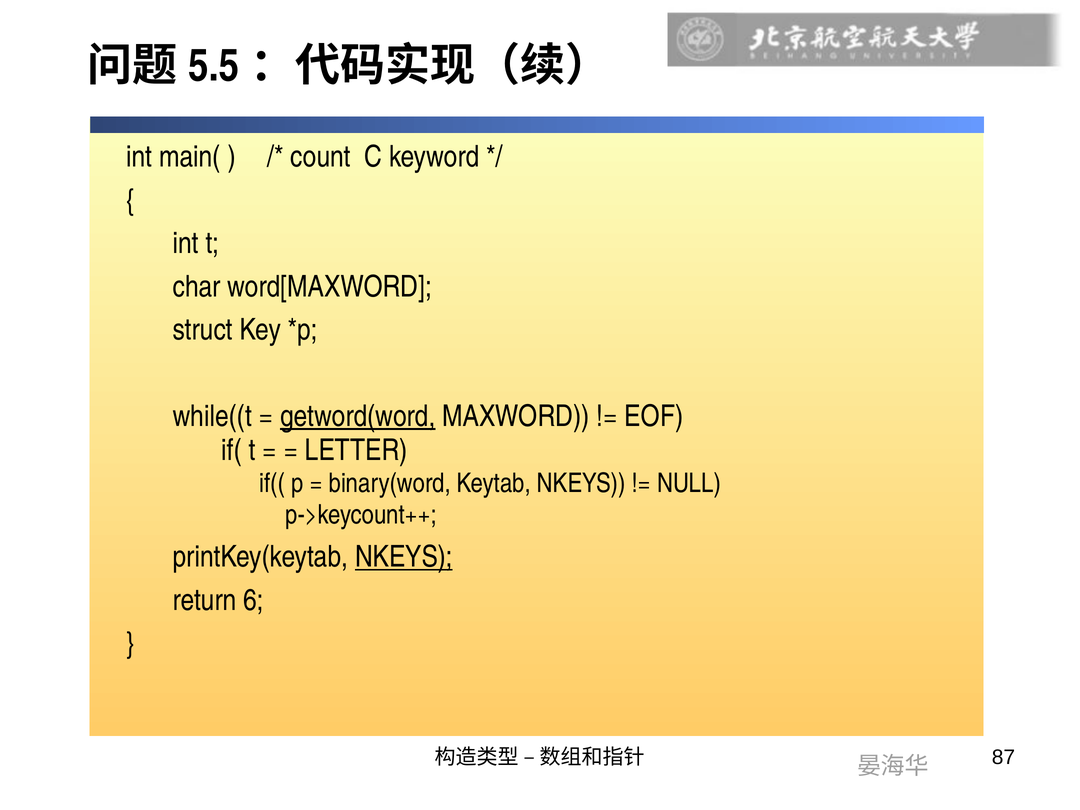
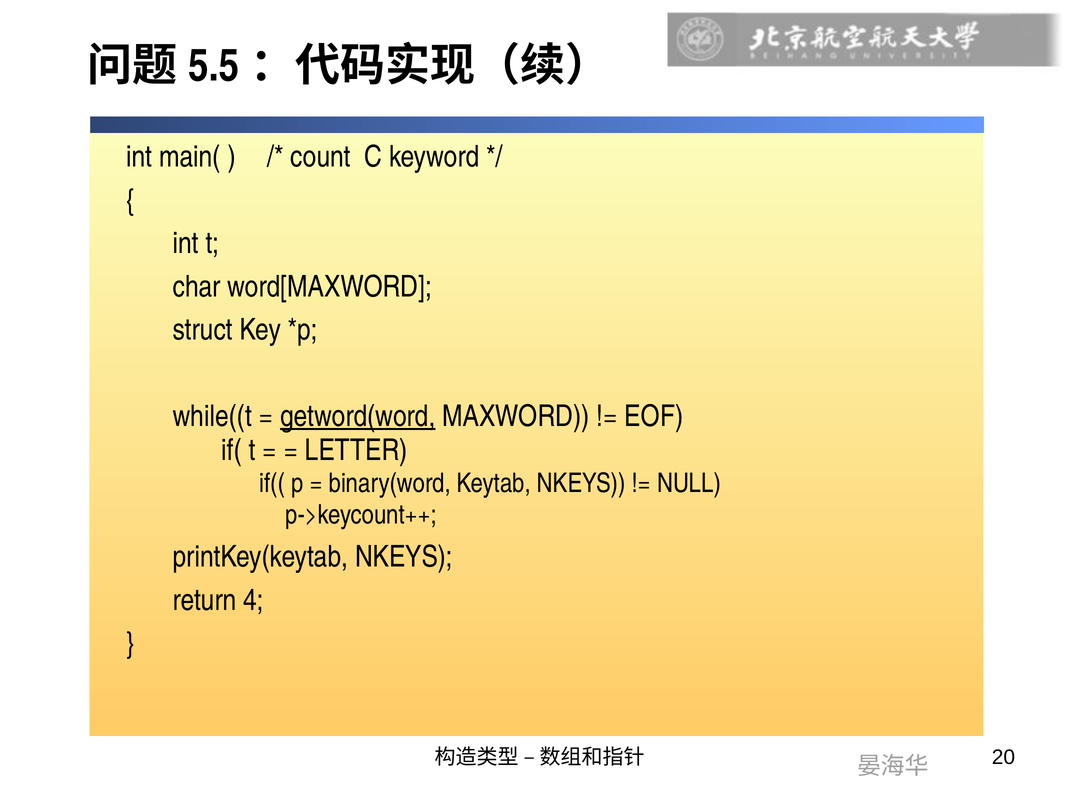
NKEYS underline: present -> none (404, 557)
6: 6 -> 4 (254, 600)
87: 87 -> 20 (1003, 757)
